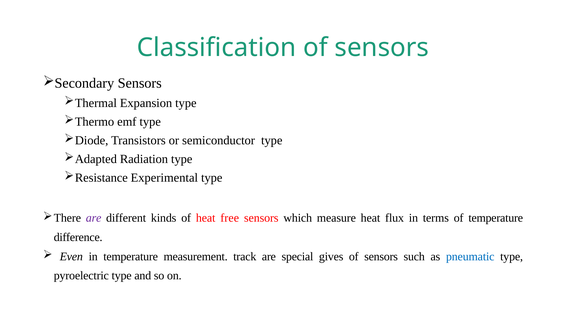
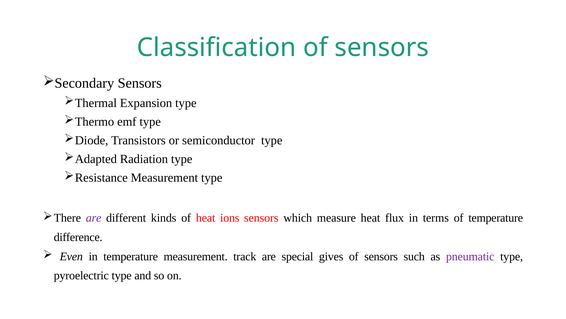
Experimental: Experimental -> Measurement (164, 177)
free: free -> ions (230, 218)
pneumatic colour: blue -> purple (470, 256)
